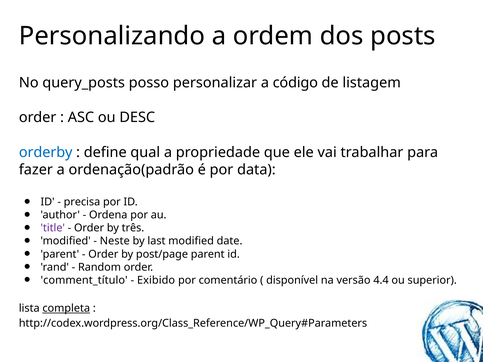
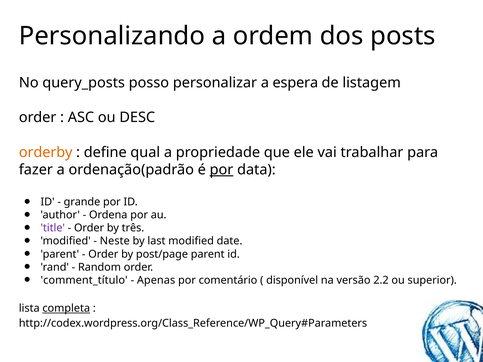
código: código -> espera (295, 83)
orderby colour: blue -> orange (46, 152)
por underline: none -> present (221, 170)
precisa: precisa -> grande (82, 202)
Exibido: Exibido -> Apenas (156, 280)
4.4: 4.4 -> 2.2 (381, 280)
